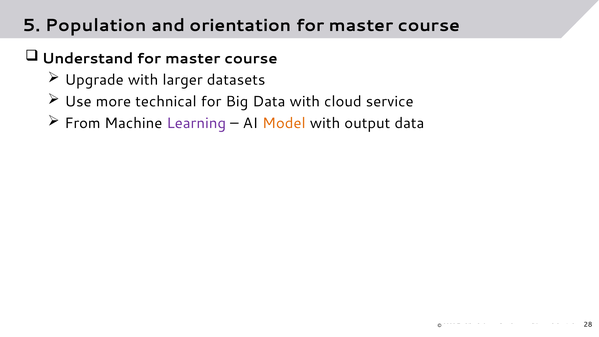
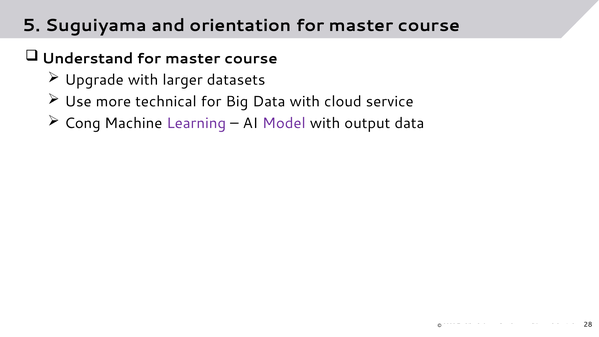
Population: Population -> Suguiyama (96, 25)
From: From -> Cong (82, 123)
Model colour: orange -> purple (284, 123)
